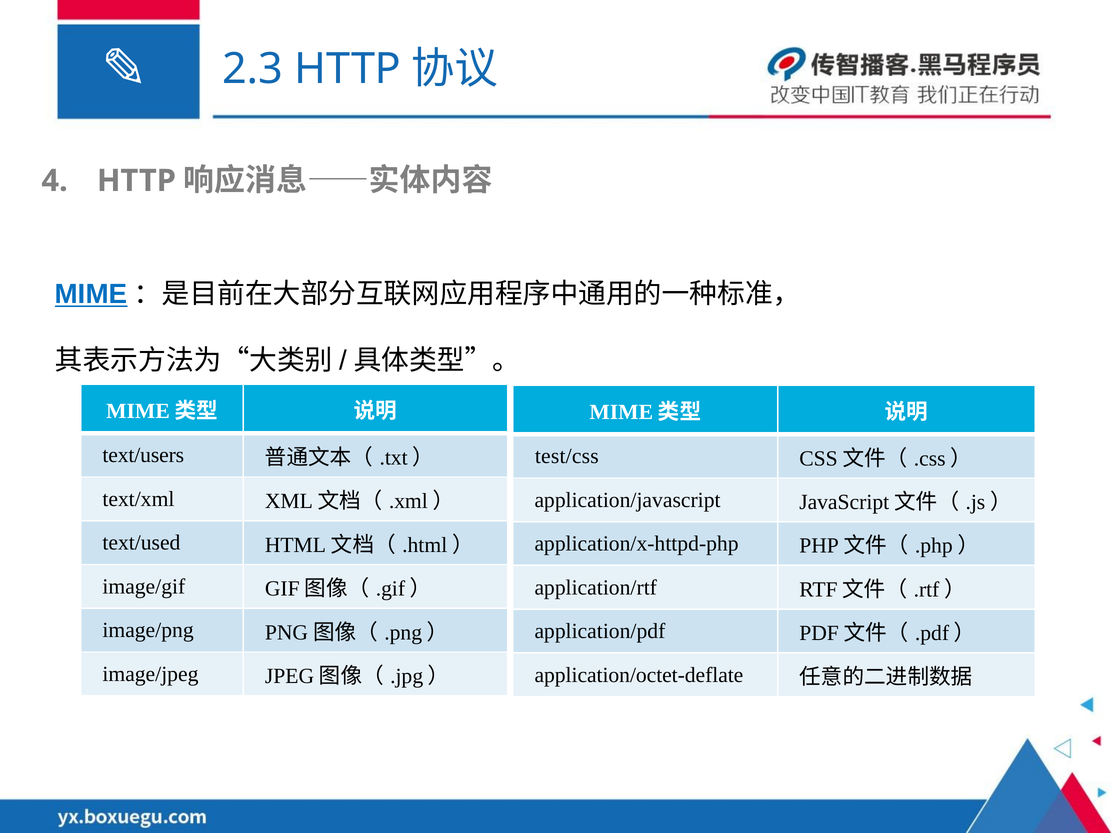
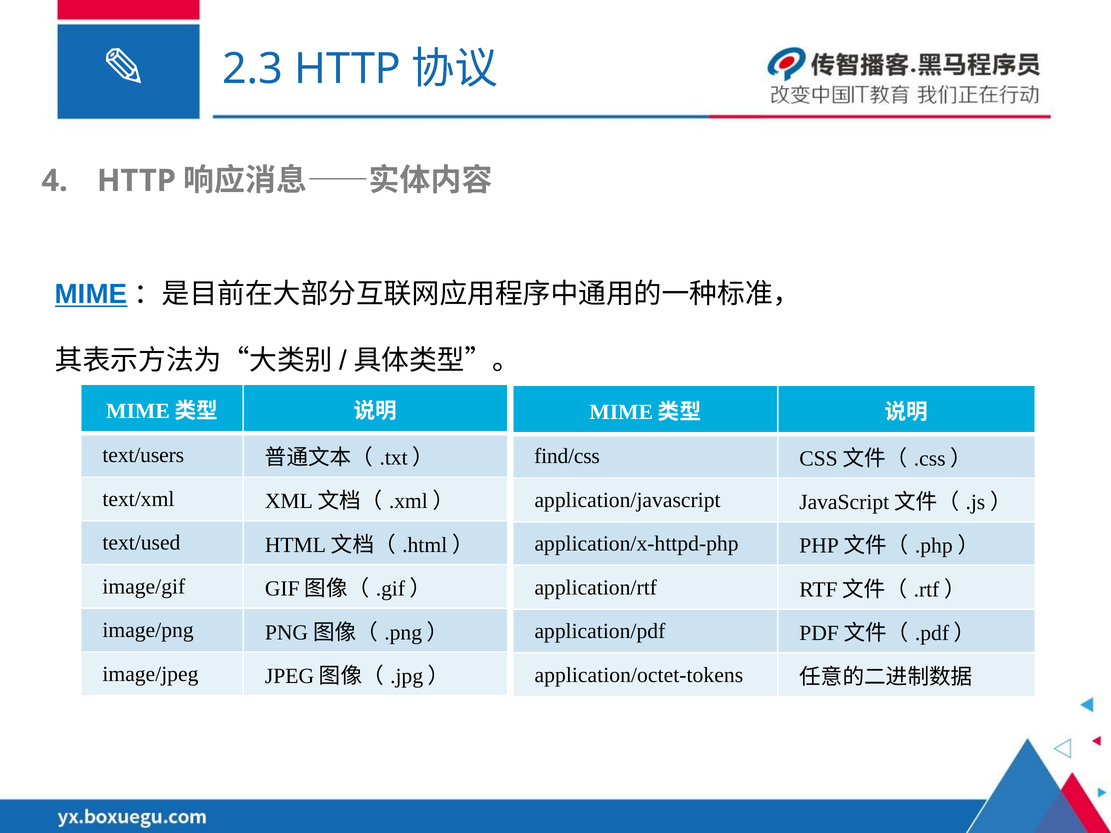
test/css: test/css -> find/css (567, 456)
application/octet-deflate: application/octet-deflate -> application/octet-tokens (639, 675)
